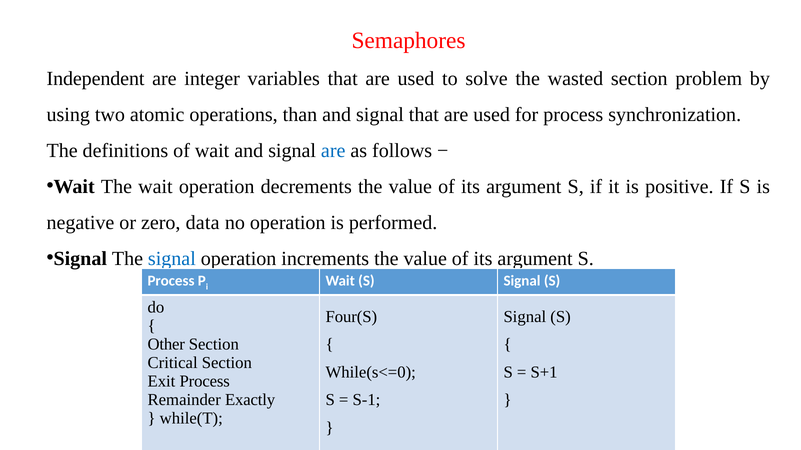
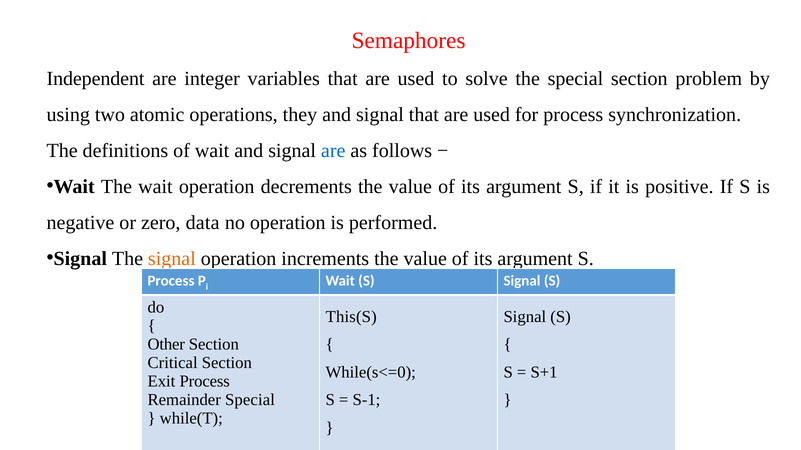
the wasted: wasted -> special (575, 79)
than: than -> they (300, 115)
signal colour: blue -> orange (172, 259)
Four(S: Four(S -> This(S (351, 317)
Remainder Exactly: Exactly -> Special (250, 400)
